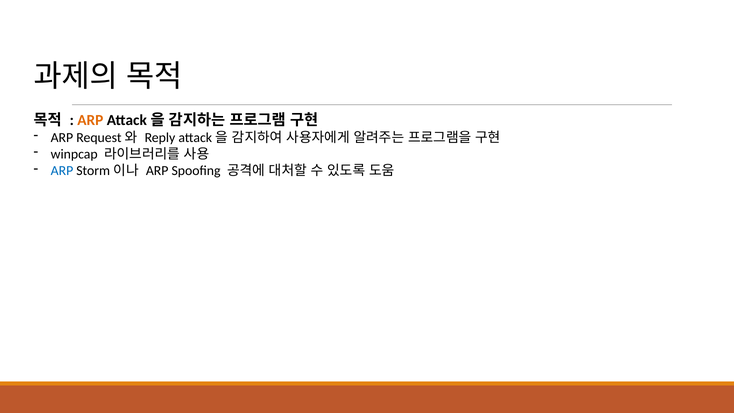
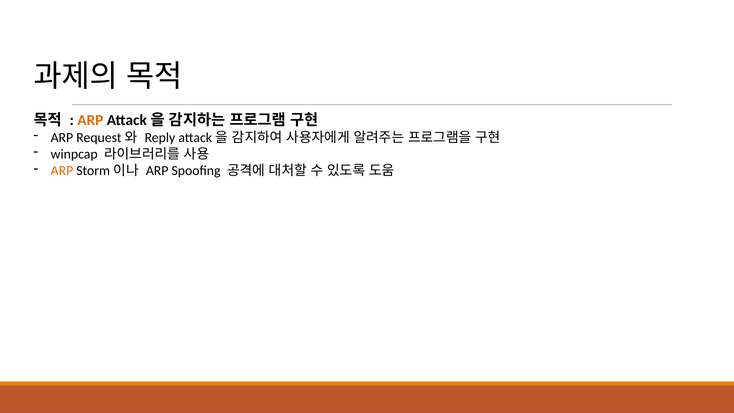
ARP colour: blue -> orange (62, 171)
